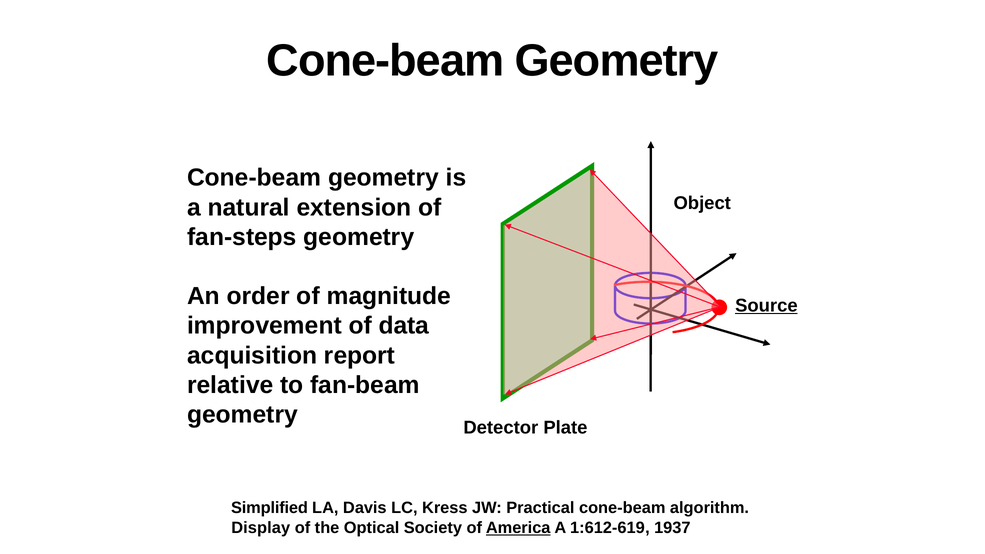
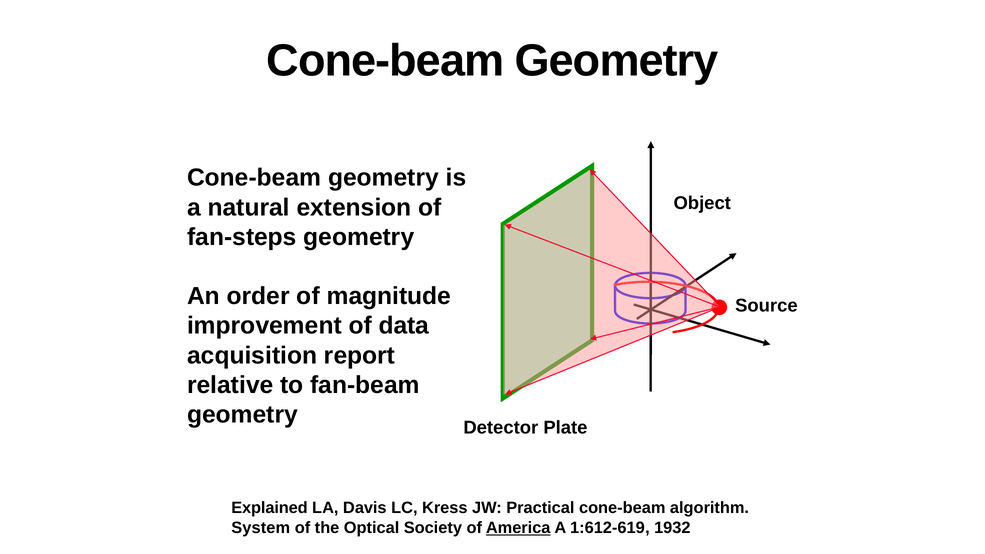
Source underline: present -> none (766, 306)
Simplified: Simplified -> Explained (269, 508)
Display: Display -> System (261, 528)
1937: 1937 -> 1932 (672, 528)
